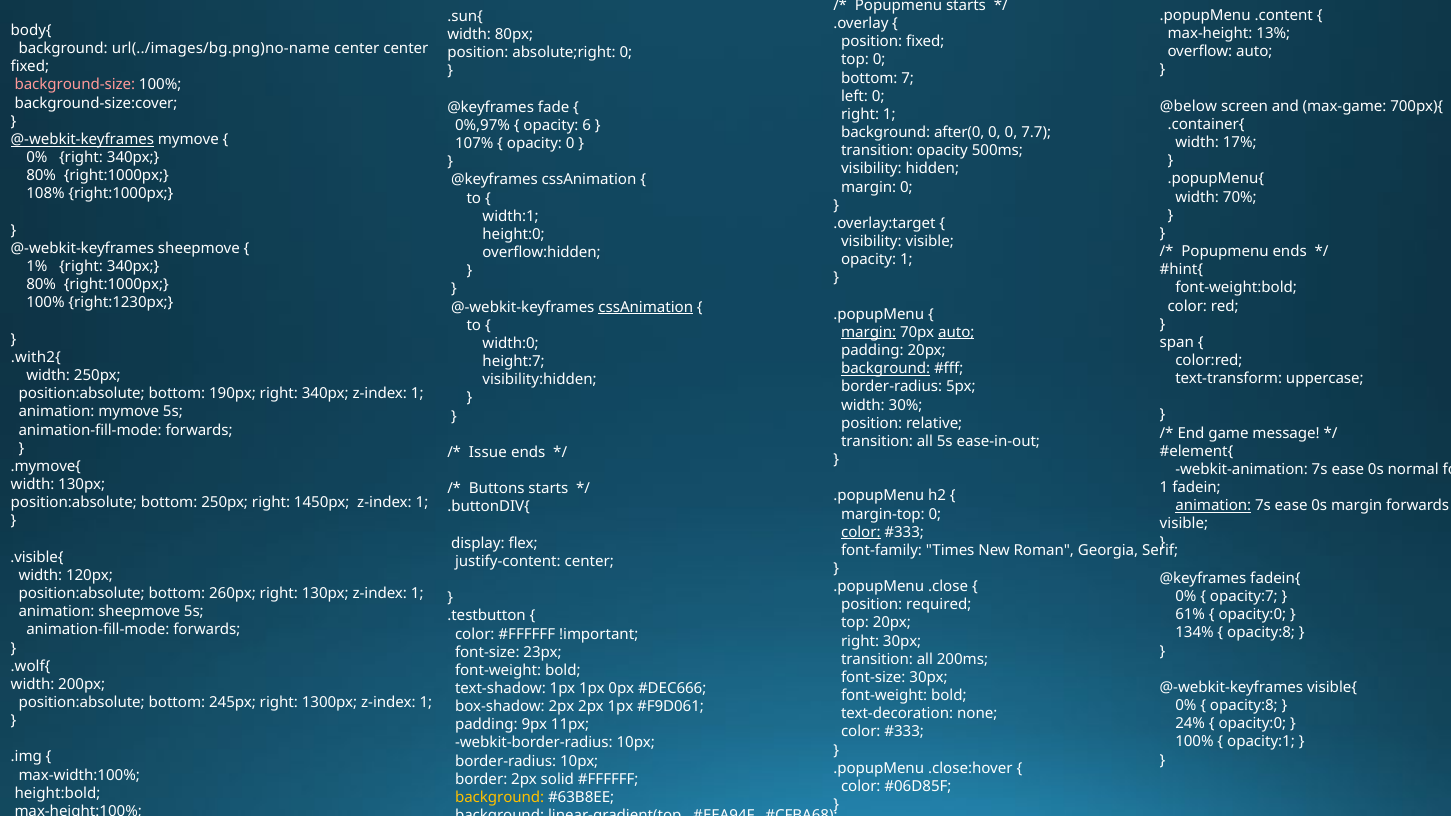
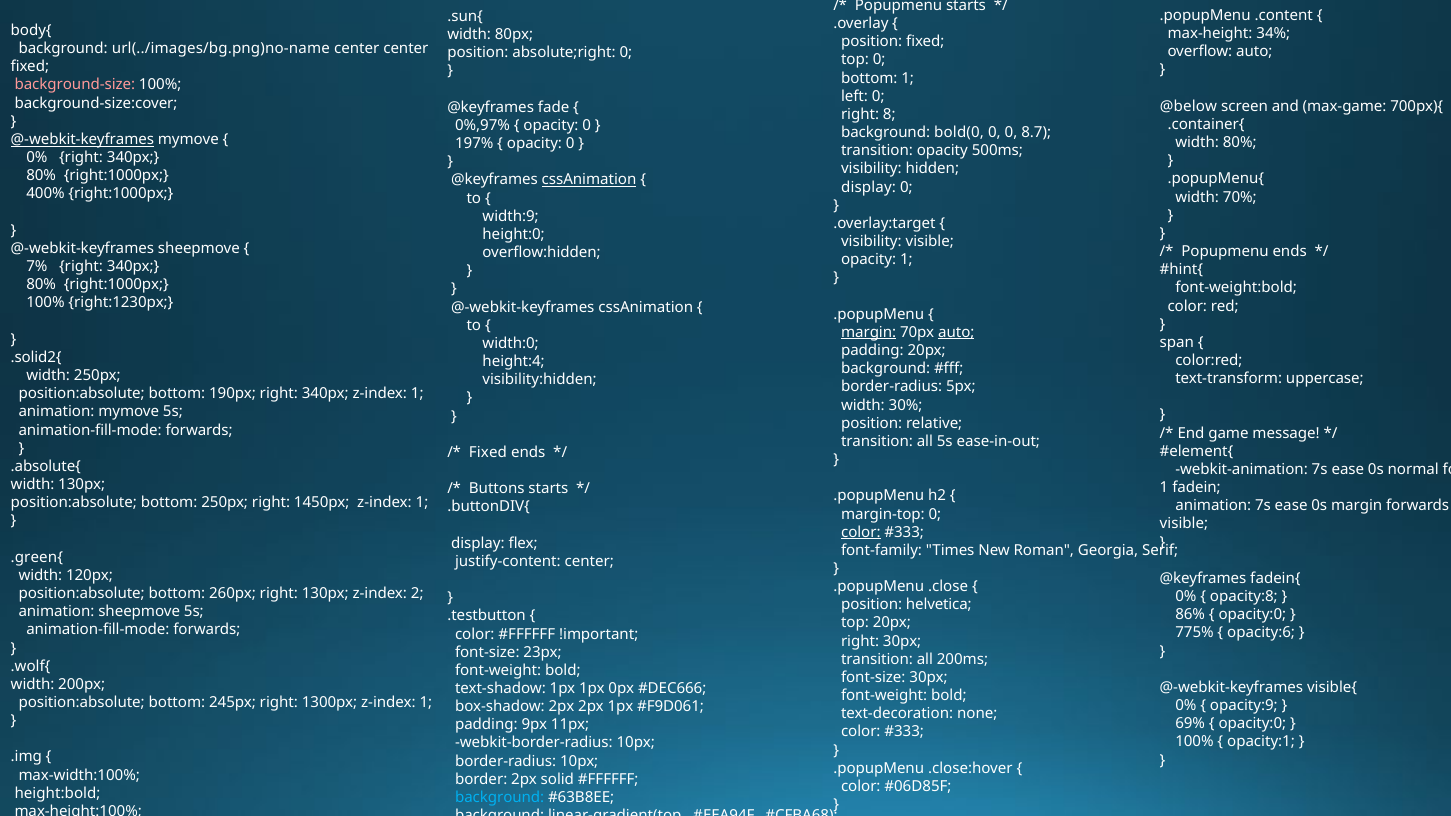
13%: 13% -> 34% (1273, 34)
bottom 7: 7 -> 1 (908, 78)
right 1: 1 -> 8 (889, 115)
6: 6 -> 0 (587, 126)
after(0: after(0 -> bold(0 (959, 133)
7.7: 7.7 -> 8.7 (1036, 133)
width 17%: 17% -> 80% (1240, 143)
107%: 107% -> 197% (474, 144)
cssAnimation underline: none -> present (589, 180)
margin: margin -> display (869, 187)
108%: 108% -> 400% (45, 194)
width:1: width:1 -> width:9 (511, 216)
1%: 1% -> 7% (37, 267)
cssAnimation underline: present -> none (646, 307)
.with2{: .with2{ -> .solid2{ (36, 358)
height:7: height:7 -> height:4 (514, 362)
background underline: present -> none (886, 369)
Issue: Issue -> Fixed (488, 452)
.mymove{: .mymove{ -> .absolute{ (46, 467)
animation underline: present -> none (1213, 506)
.visible{: .visible{ -> .green{ (37, 557)
130px z-index 1: 1 -> 2 (417, 594)
opacity:7: opacity:7 -> opacity:8 (1244, 597)
position required: required -> helvetica (939, 605)
61%: 61% -> 86% (1190, 615)
134%: 134% -> 775% (1195, 633)
opacity:8: opacity:8 -> opacity:6 (1261, 633)
opacity:8: opacity:8 -> opacity:9 (1244, 706)
24%: 24% -> 69% (1190, 724)
background colour: yellow -> light blue (500, 798)
